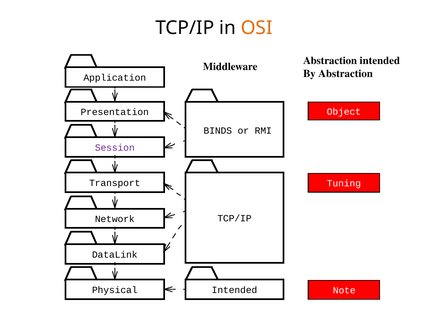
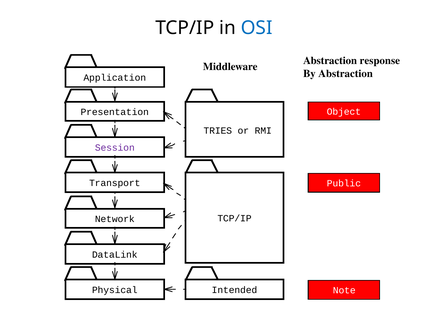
OSI colour: orange -> blue (257, 28)
Abstraction intended: intended -> response (380, 61)
BINDS: BINDS -> TRIES (218, 131)
Tuning: Tuning -> Public (344, 183)
